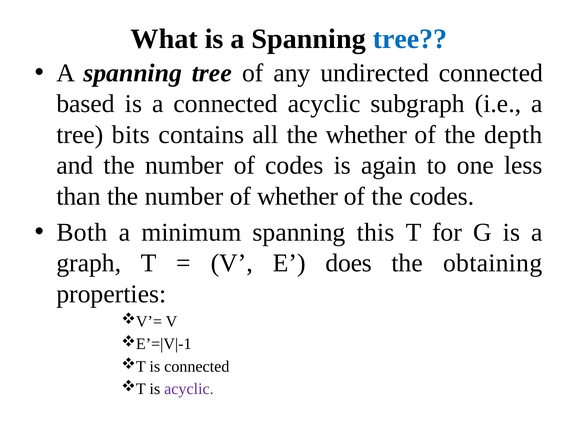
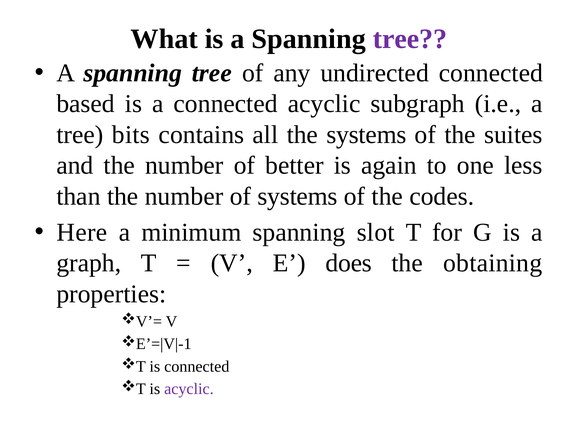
tree colour: blue -> purple (410, 39)
the whether: whether -> systems (366, 135)
depth: depth -> suites (513, 135)
of codes: codes -> better (294, 166)
of whether: whether -> systems (298, 197)
Both: Both -> Here (82, 233)
this: this -> slot (376, 233)
